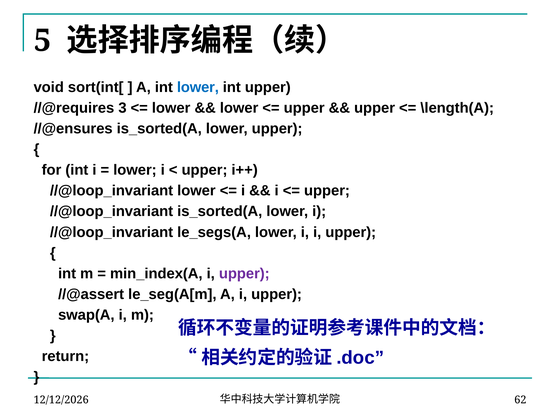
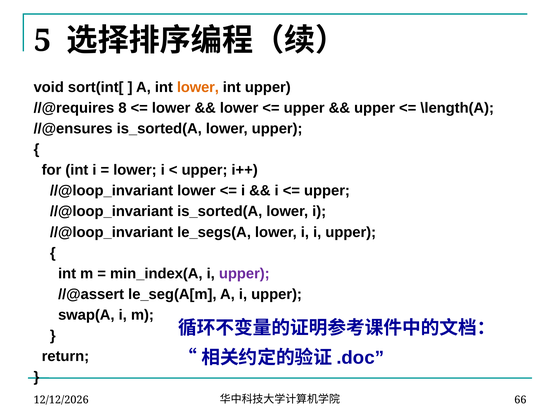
lower colour: blue -> orange (198, 87)
3: 3 -> 8 (122, 108)
62: 62 -> 66 (520, 400)
